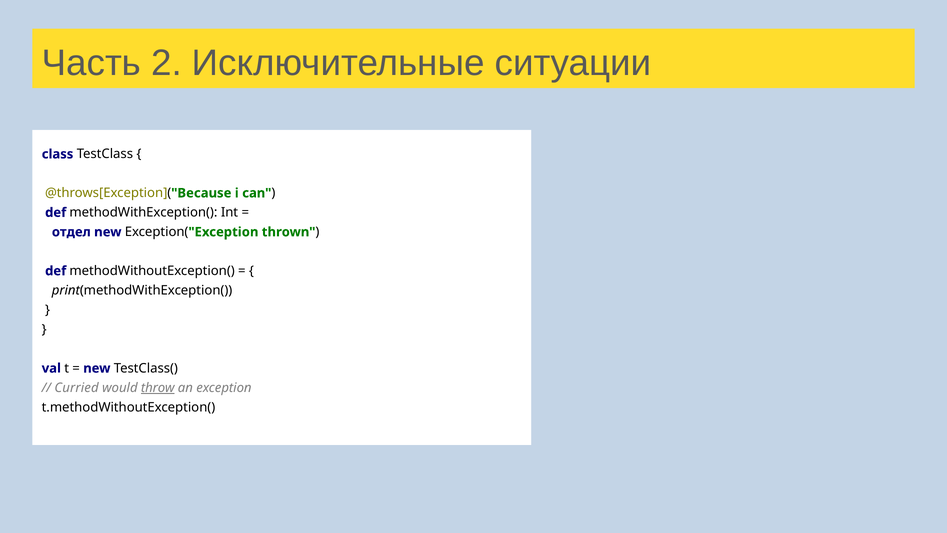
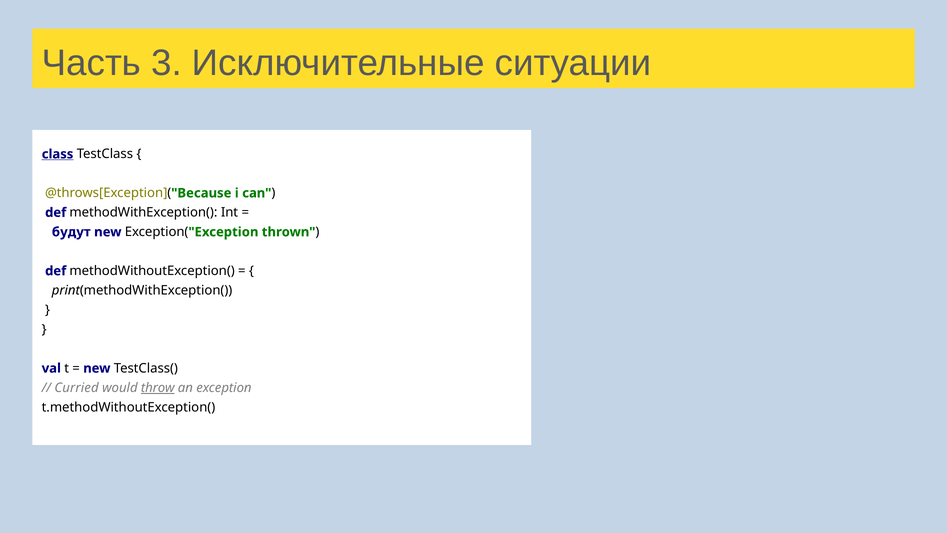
2: 2 -> 3 (167, 63)
class underline: none -> present (58, 154)
отдел: отдел -> будут (71, 232)
